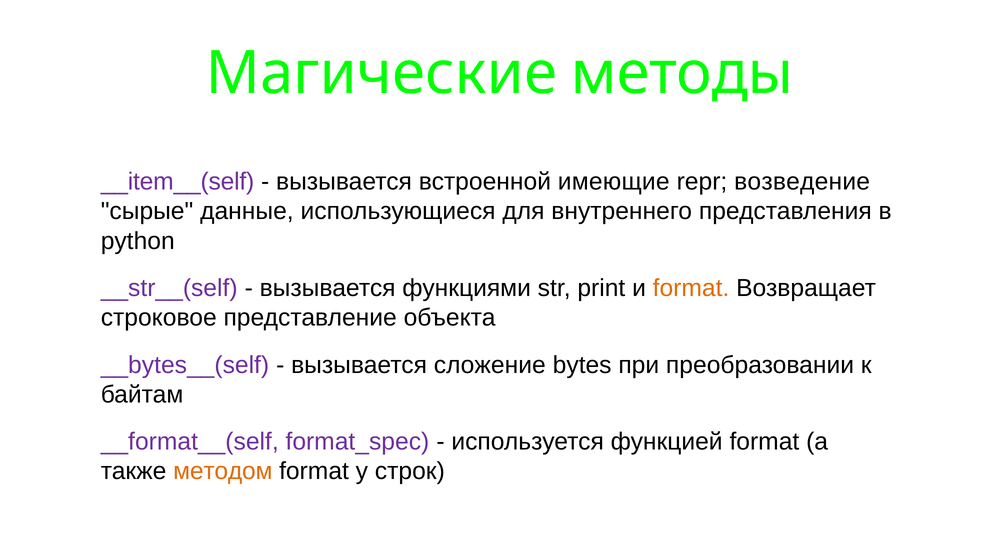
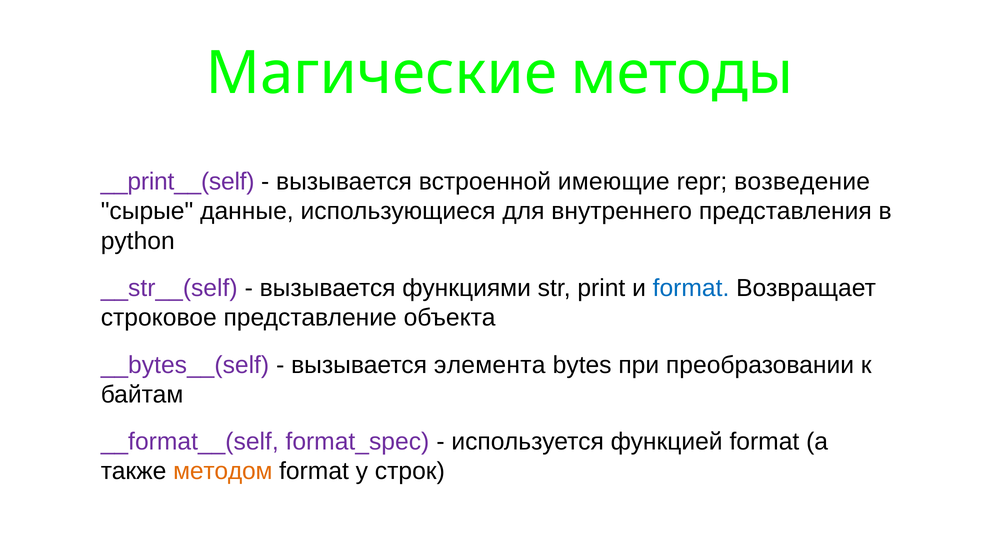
__item__(self: __item__(self -> __print__(self (178, 182)
format colour: orange -> blue (691, 288)
сложение: сложение -> элемента (490, 365)
